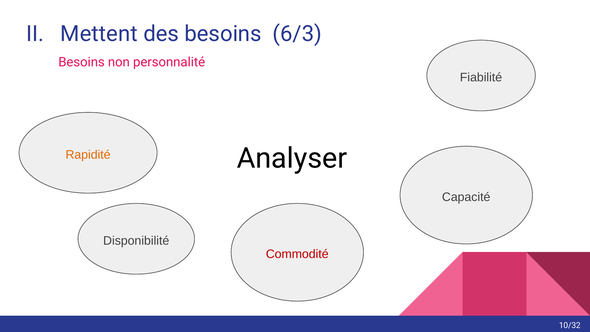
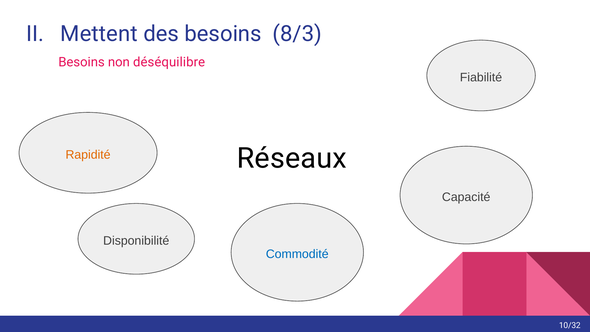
6/3: 6/3 -> 8/3 (297, 34)
personnalité: personnalité -> déséquilibre (169, 62)
Analyser: Analyser -> Réseaux (292, 158)
Commodité colour: red -> blue (297, 254)
